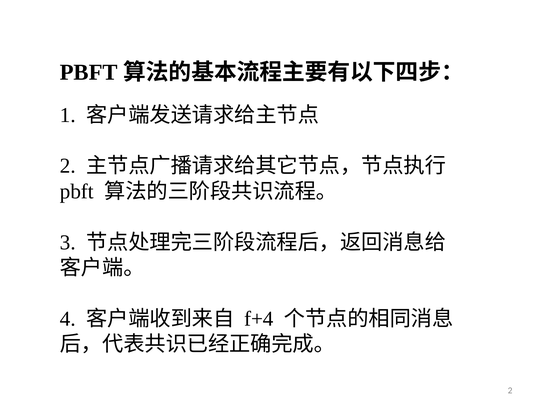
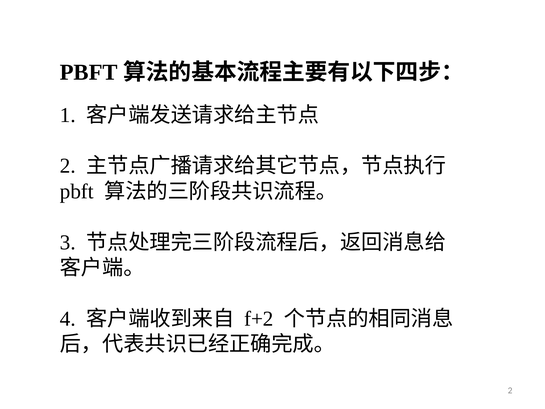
f+4: f+4 -> f+2 (259, 319)
